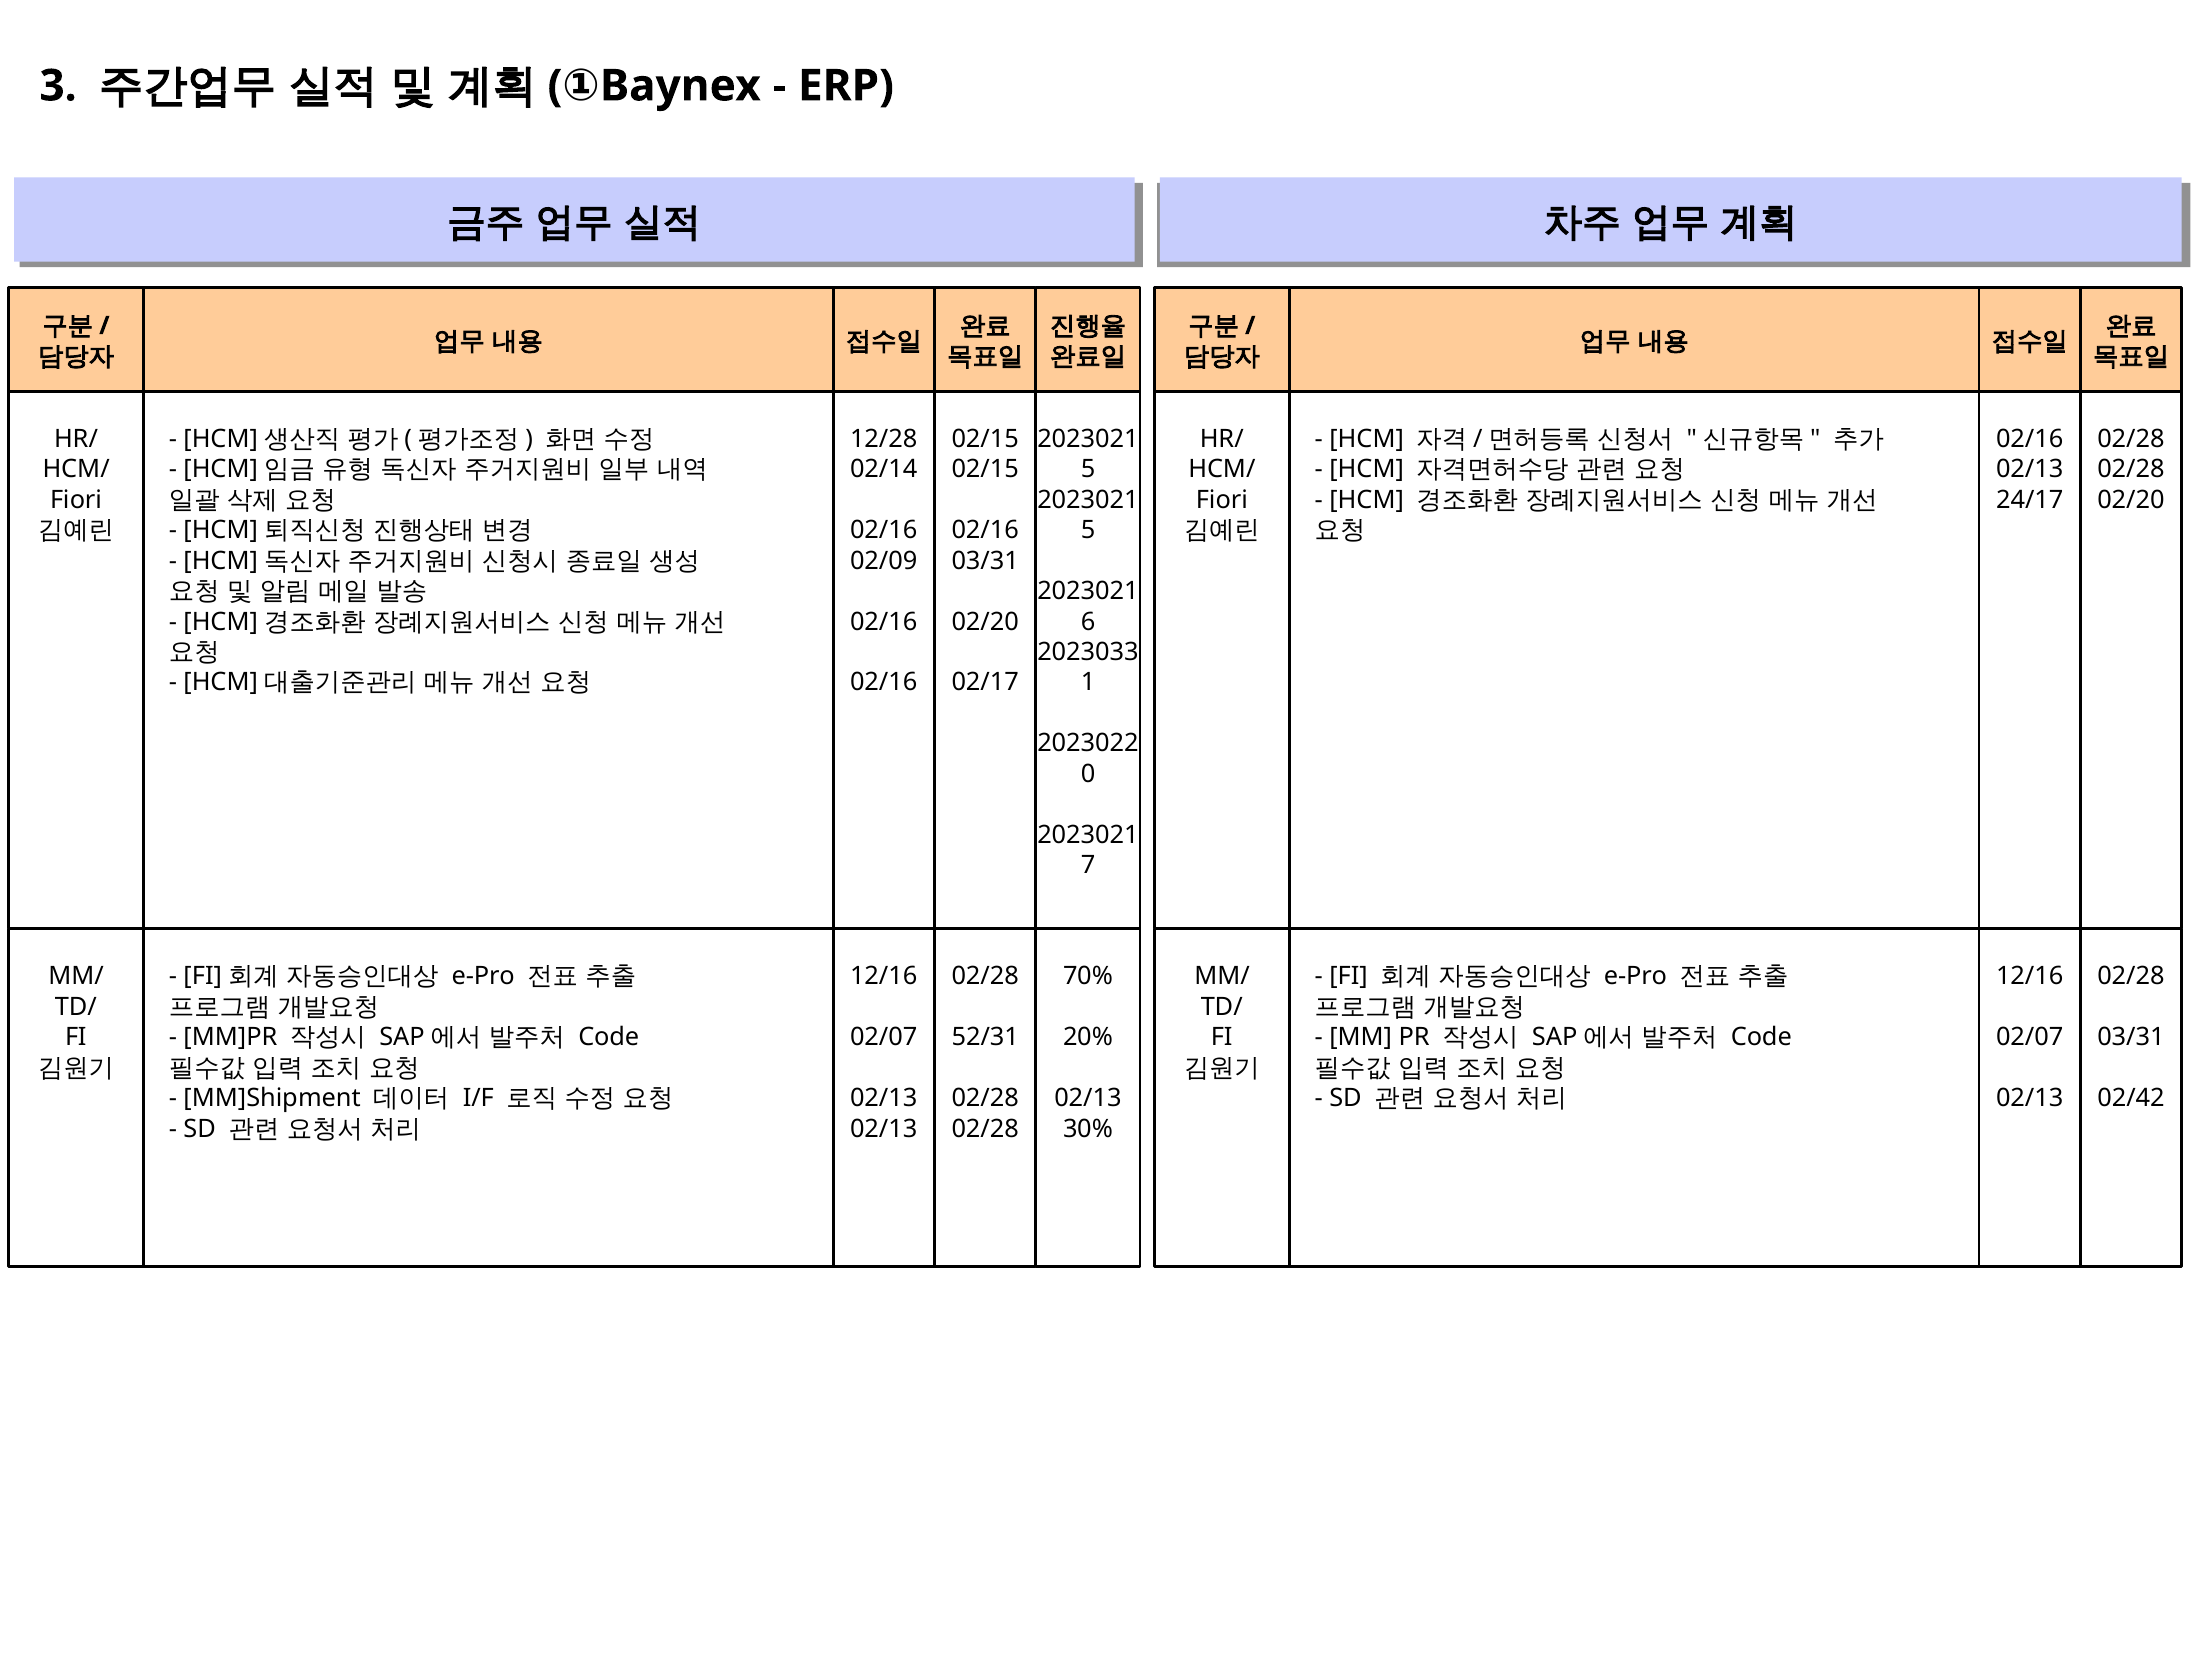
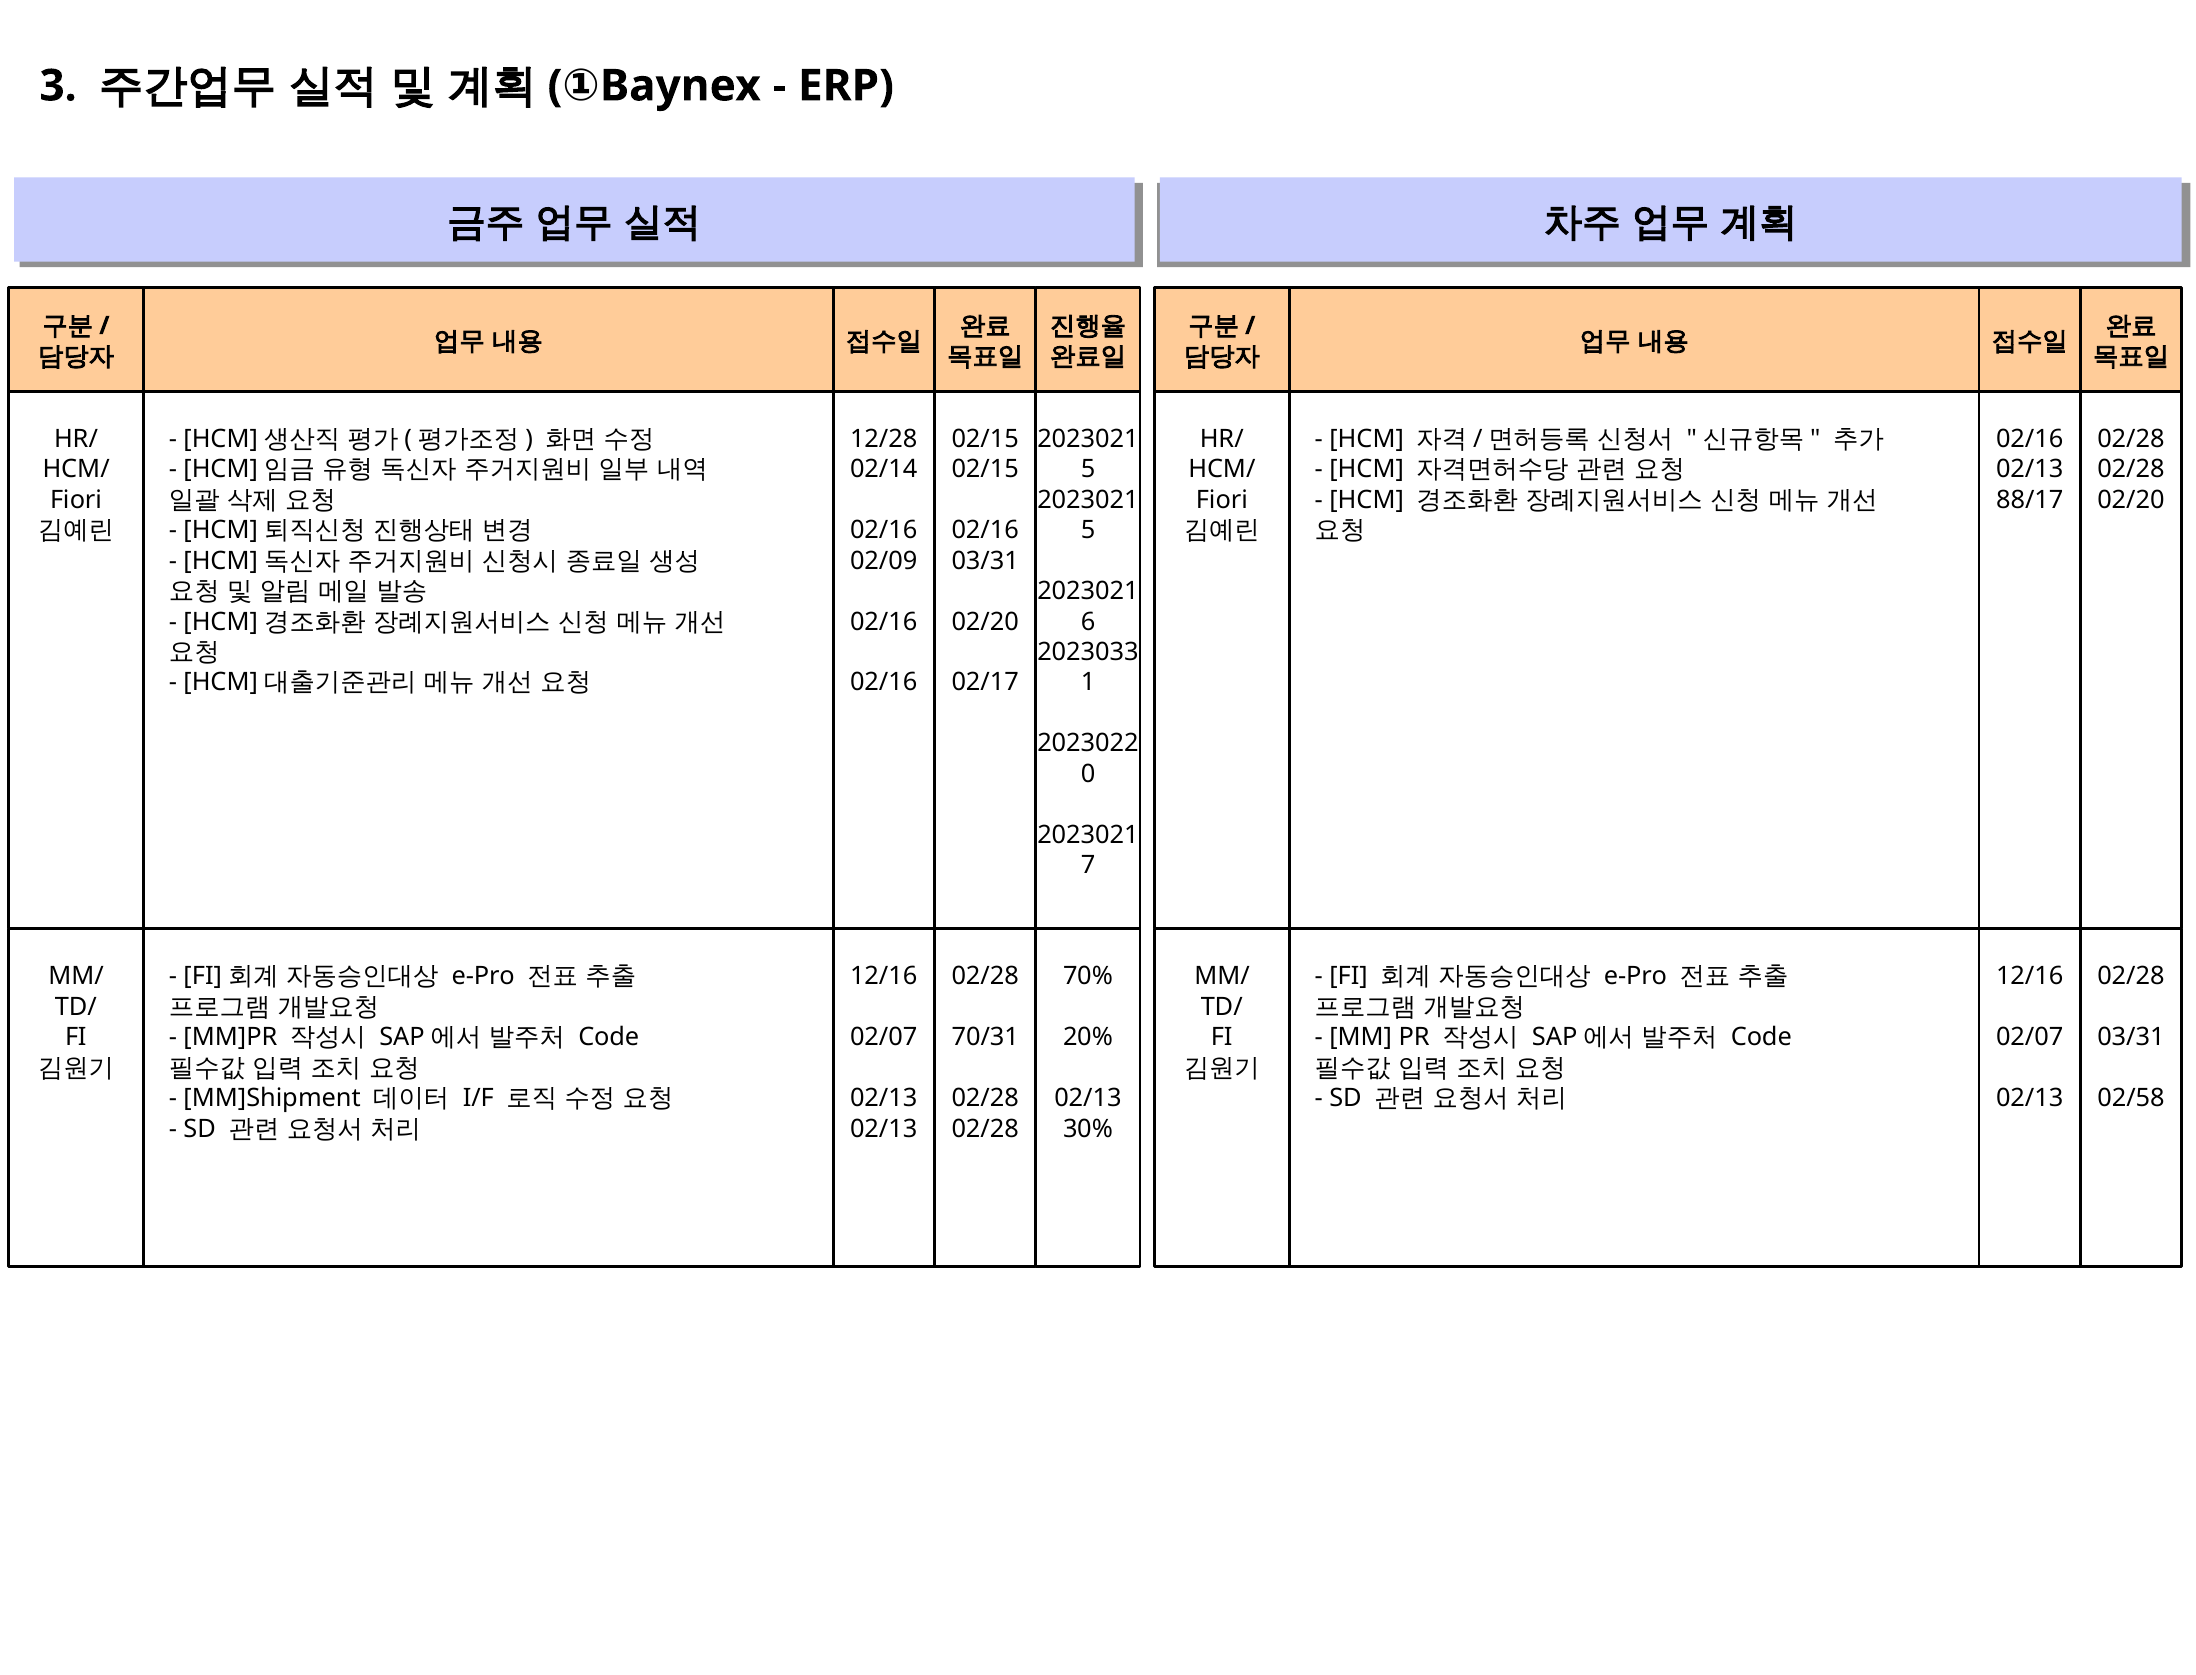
24/17: 24/17 -> 88/17 (2030, 500)
52/31: 52/31 -> 70/31 (985, 1038)
02/42: 02/42 -> 02/58 (2131, 1099)
